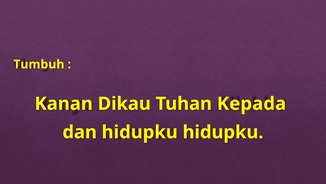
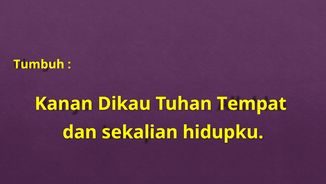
Kepada: Kepada -> Tempat (252, 103)
dan hidupku: hidupku -> sekalian (140, 132)
